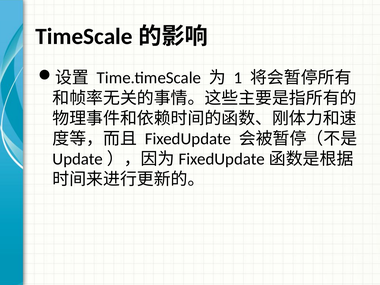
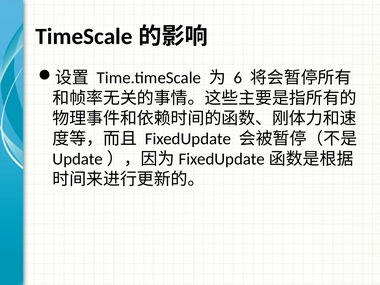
1: 1 -> 6 (238, 78)
